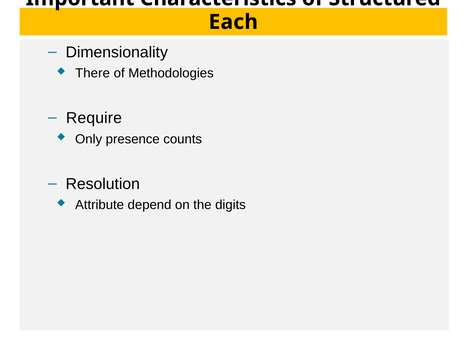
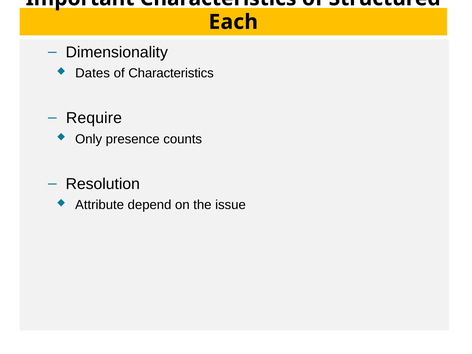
There: There -> Dates (93, 73)
of Methodologies: Methodologies -> Characteristics (171, 73)
digits: digits -> issue (230, 205)
